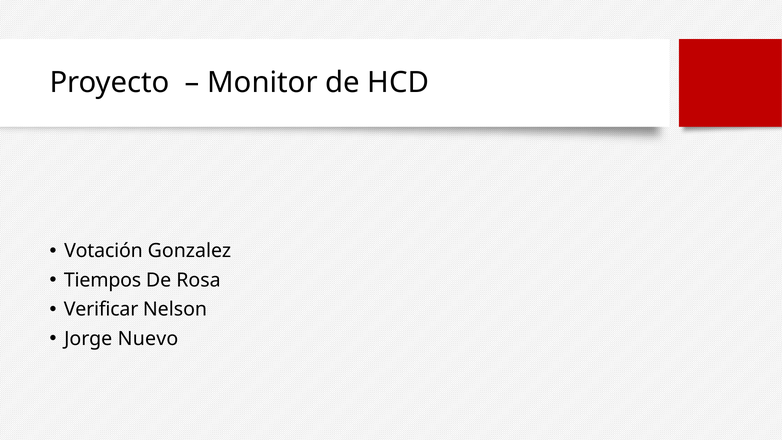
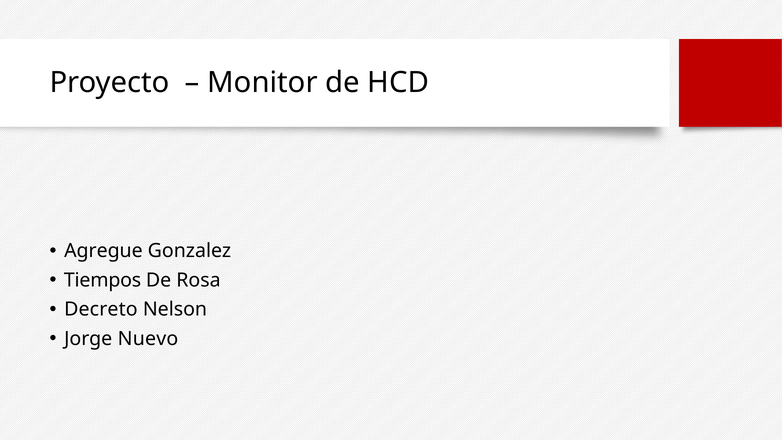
Votación: Votación -> Agregue (103, 251)
Verificar: Verificar -> Decreto (101, 309)
